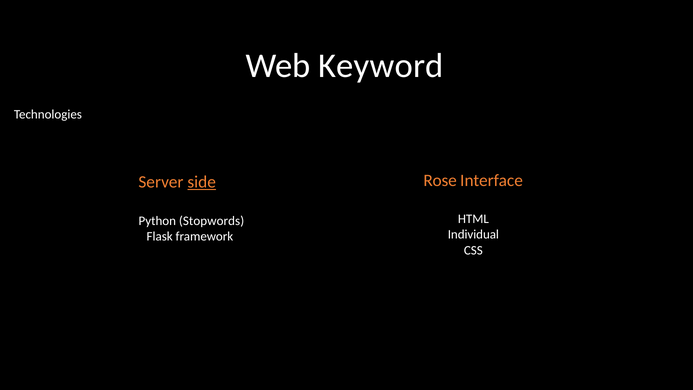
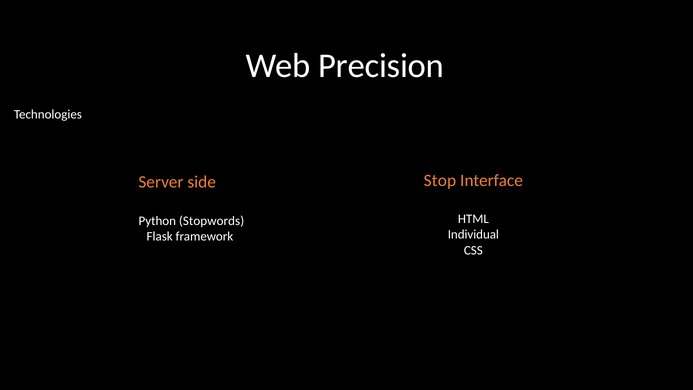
Keyword: Keyword -> Precision (381, 66)
Rose: Rose -> Stop (440, 180)
side underline: present -> none (202, 182)
